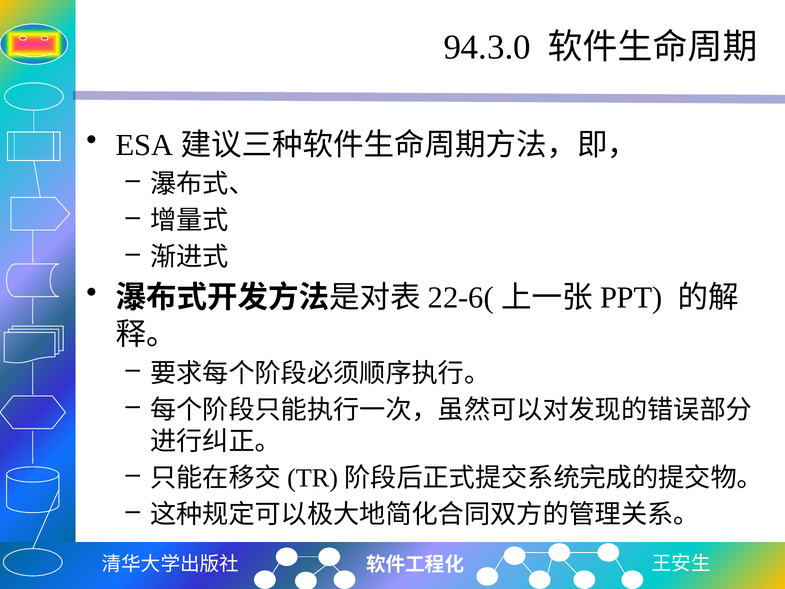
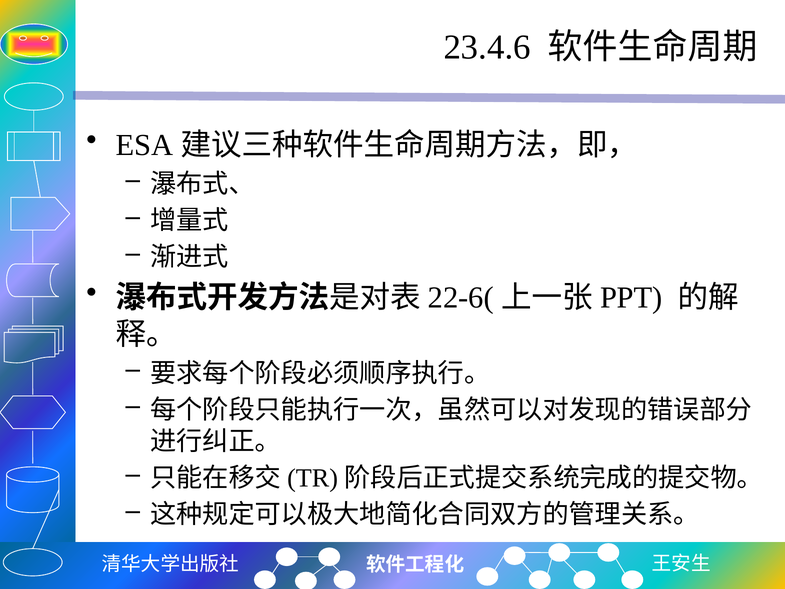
94.3.0: 94.3.0 -> 23.4.6 (487, 47)
